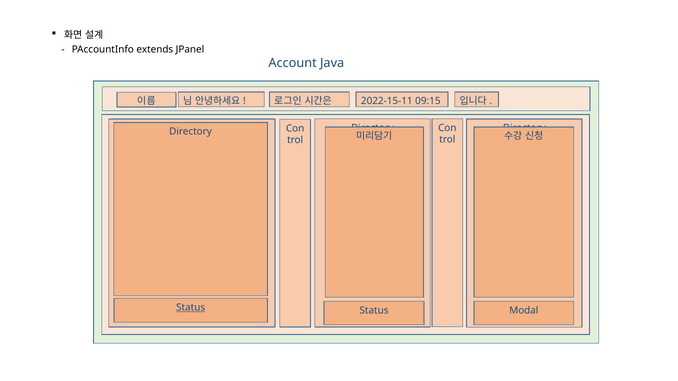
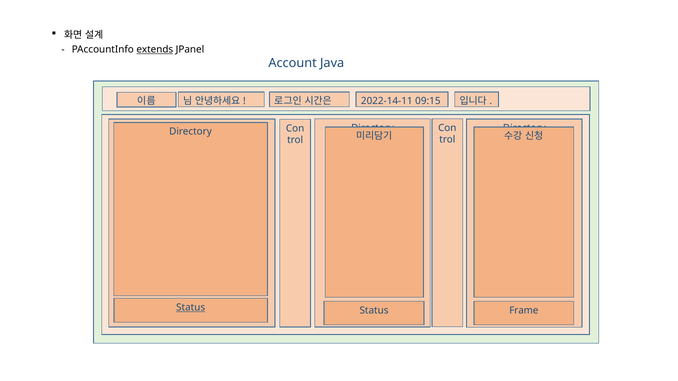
extends underline: none -> present (155, 49)
2022-15-11: 2022-15-11 -> 2022-14-11 (387, 101)
Modal: Modal -> Frame (524, 311)
